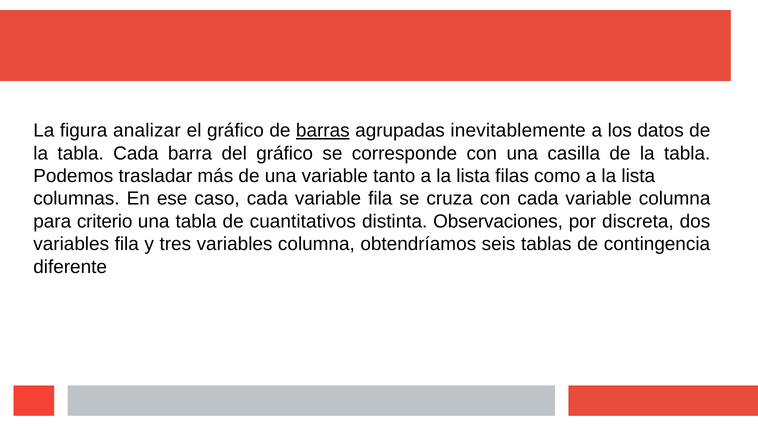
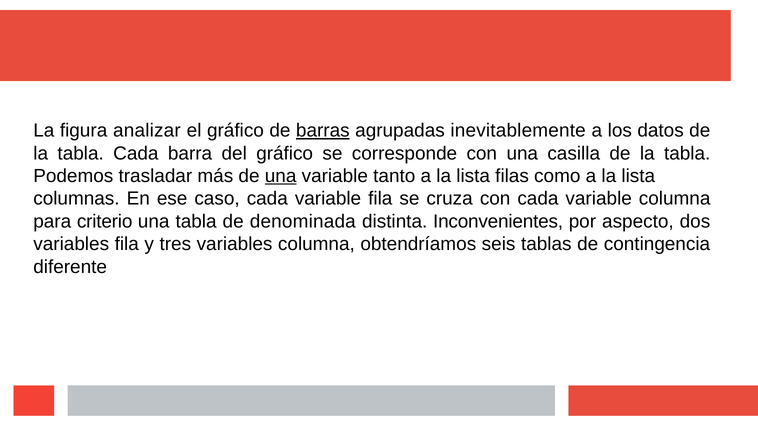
una underline: none -> present (281, 176)
cuantitativos: cuantitativos -> denominada (303, 222)
Observaciones: Observaciones -> Inconvenientes (498, 222)
discreta: discreta -> aspecto (638, 222)
